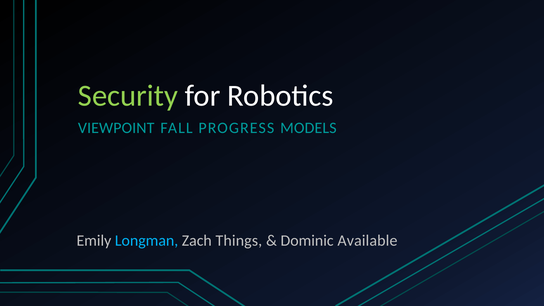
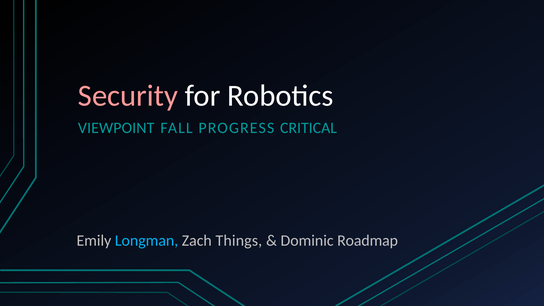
Security colour: light green -> pink (128, 96)
MODELS: MODELS -> CRITICAL (308, 128)
Available: Available -> Roadmap (368, 240)
